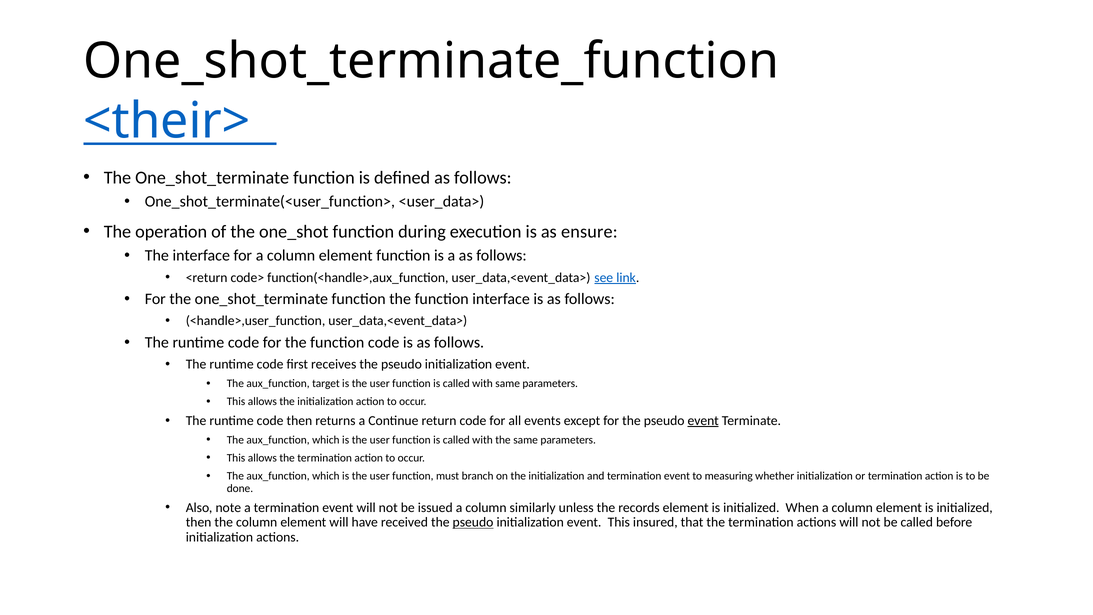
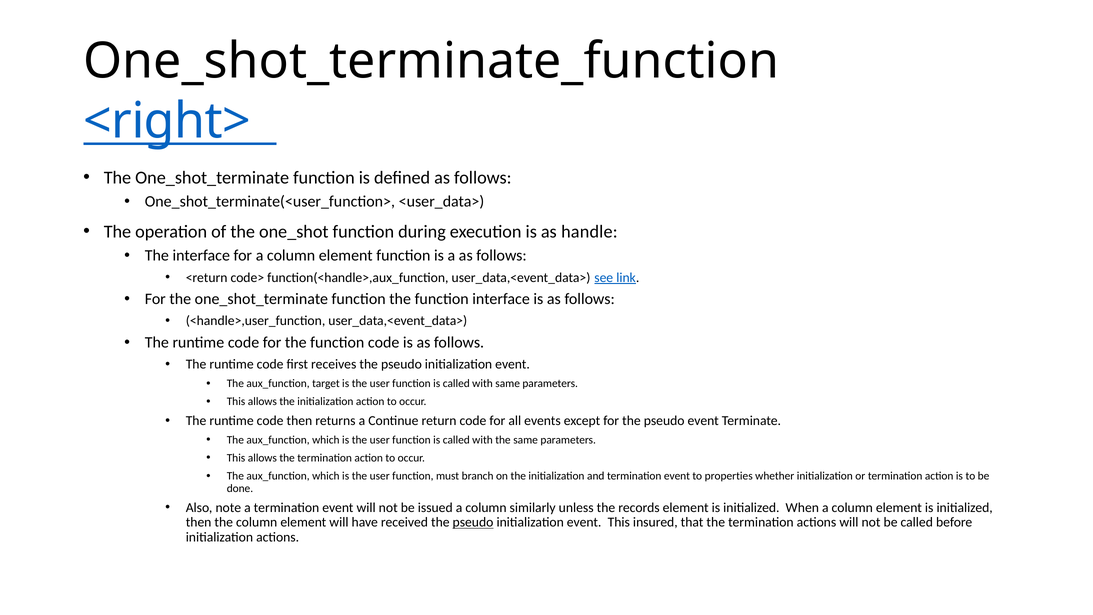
<their>: <their> -> <right> (167, 121)
ensure: ensure -> handle (589, 231)
event underline: present -> none (703, 421)
measuring: measuring -> properties (729, 476)
